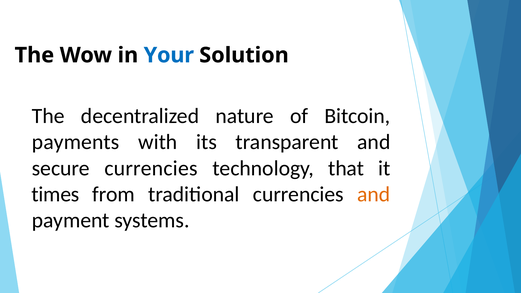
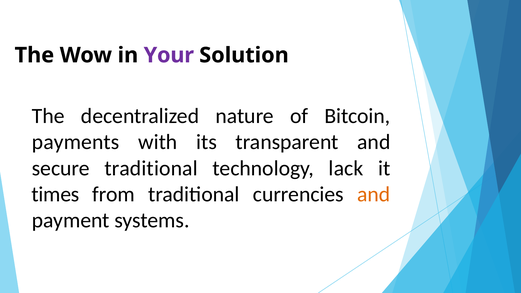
Your colour: blue -> purple (169, 55)
secure currencies: currencies -> traditional (151, 168)
that: that -> lack (346, 168)
